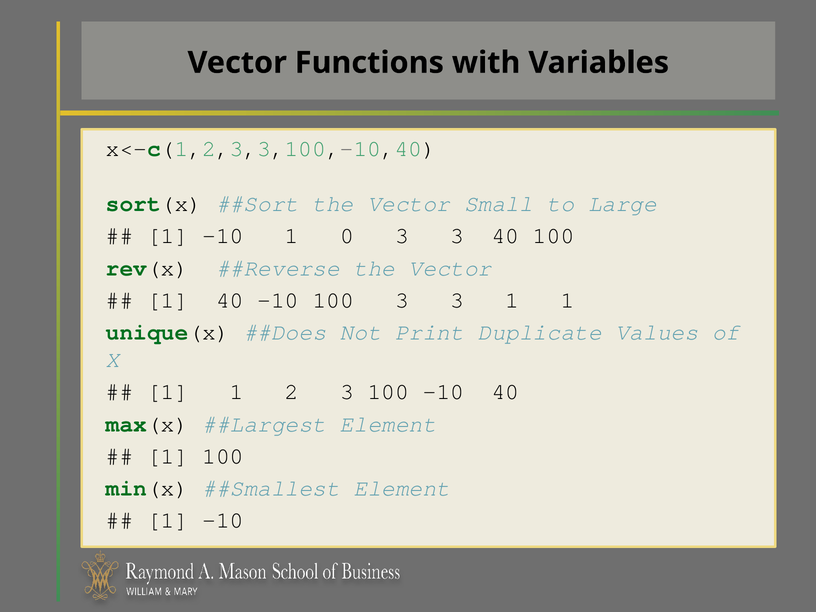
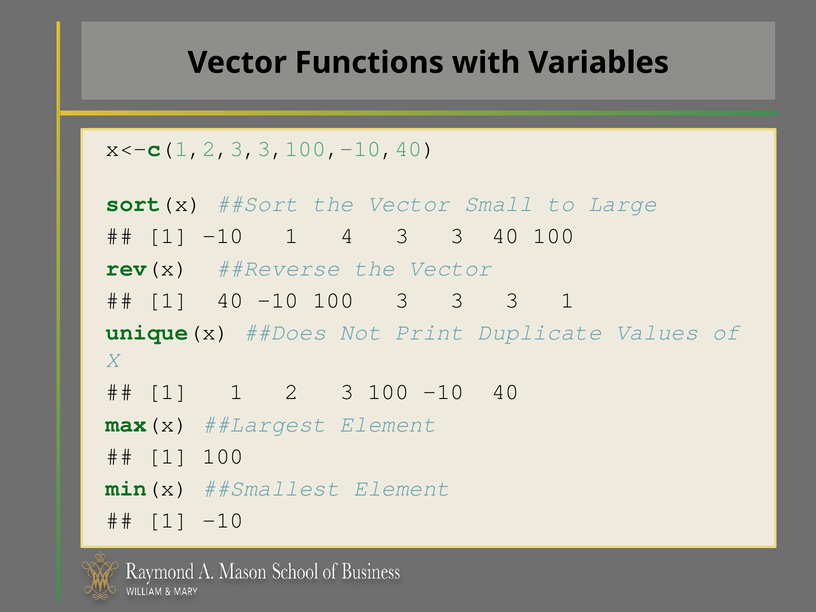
0: 0 -> 4 (347, 236)
3 3 1: 1 -> 3 (512, 300)
